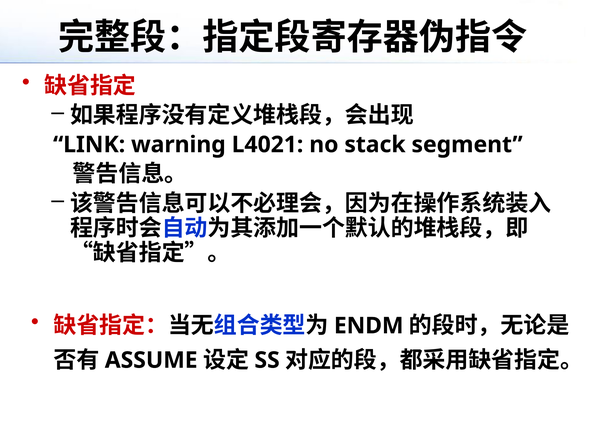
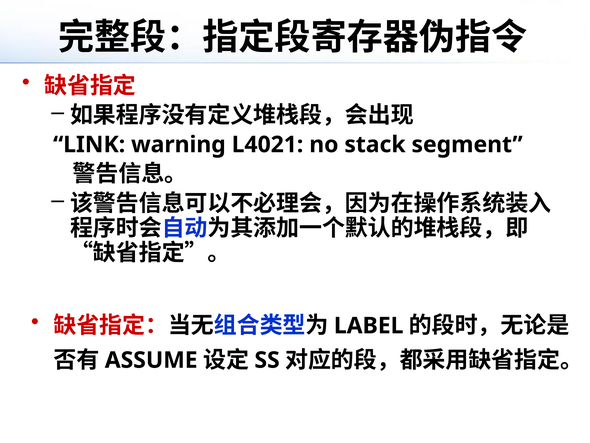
ENDM: ENDM -> LABEL (369, 325)
